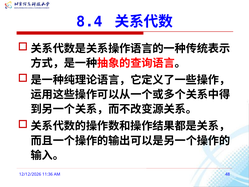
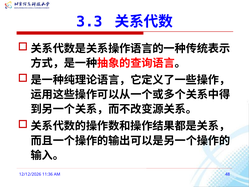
8.4: 8.4 -> 3.3 (89, 22)
